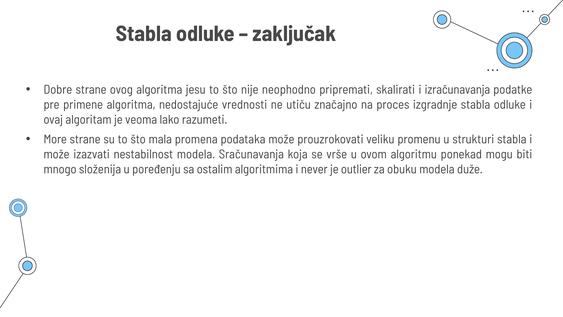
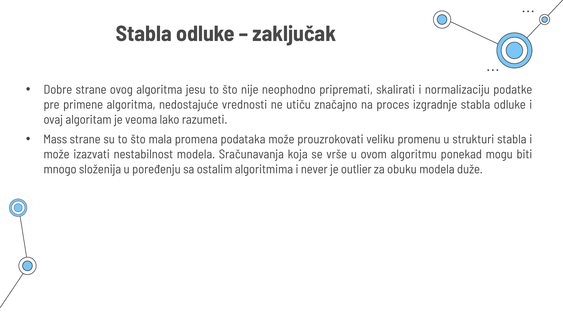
izračunavanja: izračunavanja -> normalizaciju (457, 90)
More: More -> Mass (55, 139)
